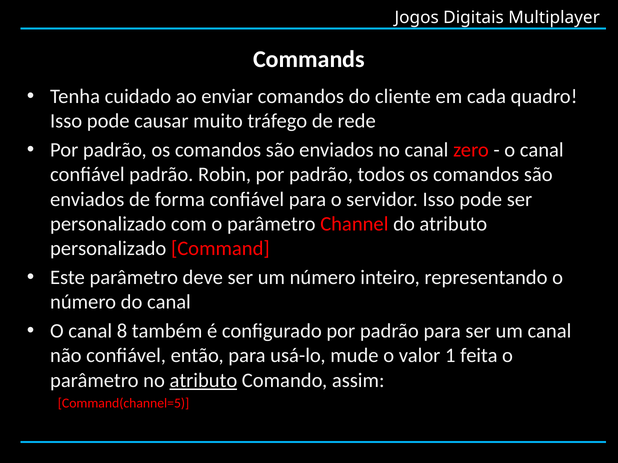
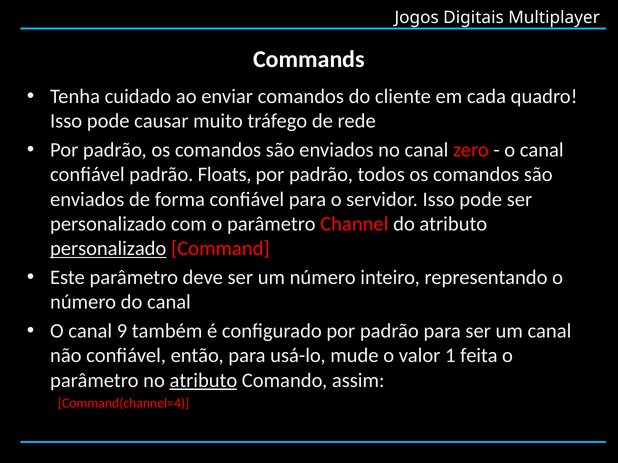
Robin: Robin -> Floats (225, 175)
personalizado underline: none -> present (108, 249)
8: 8 -> 9 (122, 331)
Command(channel=5: Command(channel=5 -> Command(channel=4 (124, 404)
